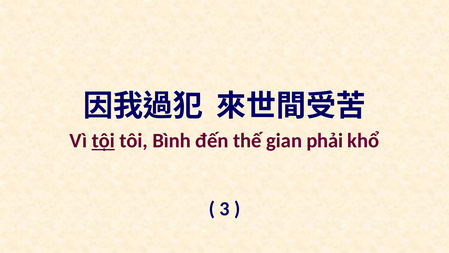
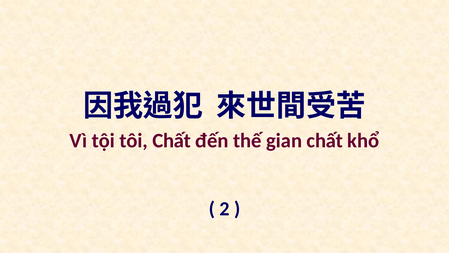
tội underline: present -> none (103, 141)
tôi Bình: Bình -> Chất (172, 141)
gian phải: phải -> chất (325, 141)
3: 3 -> 2 (224, 208)
